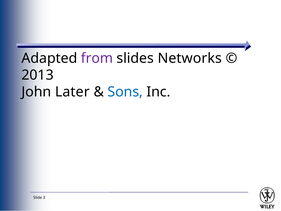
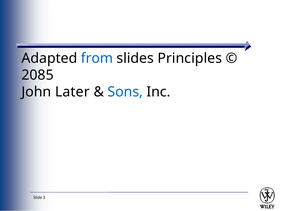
from colour: purple -> blue (97, 58)
Networks: Networks -> Principles (190, 58)
2013: 2013 -> 2085 (38, 75)
